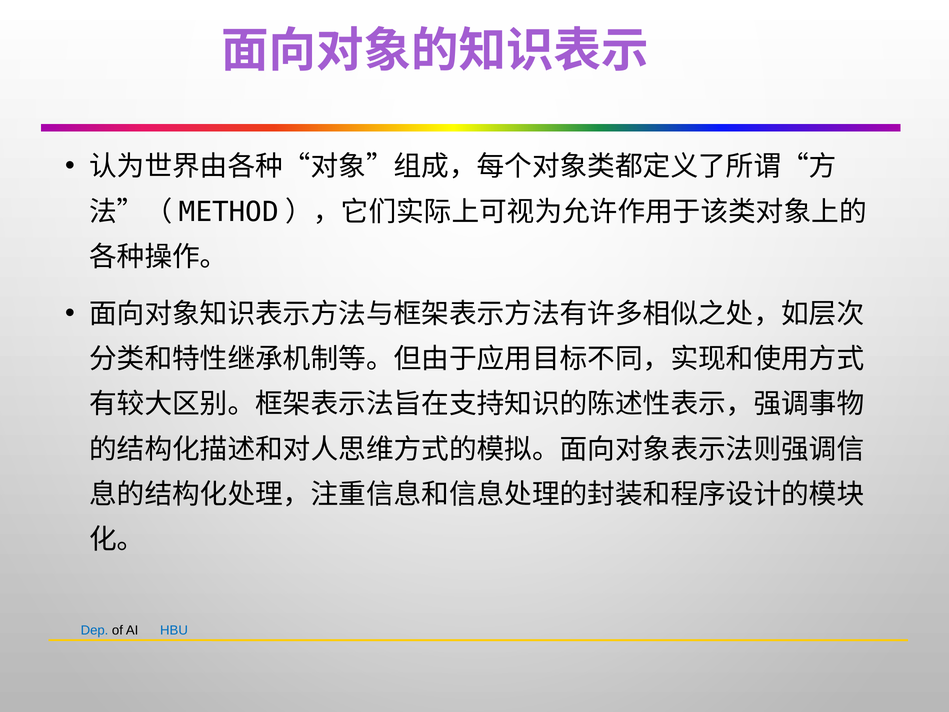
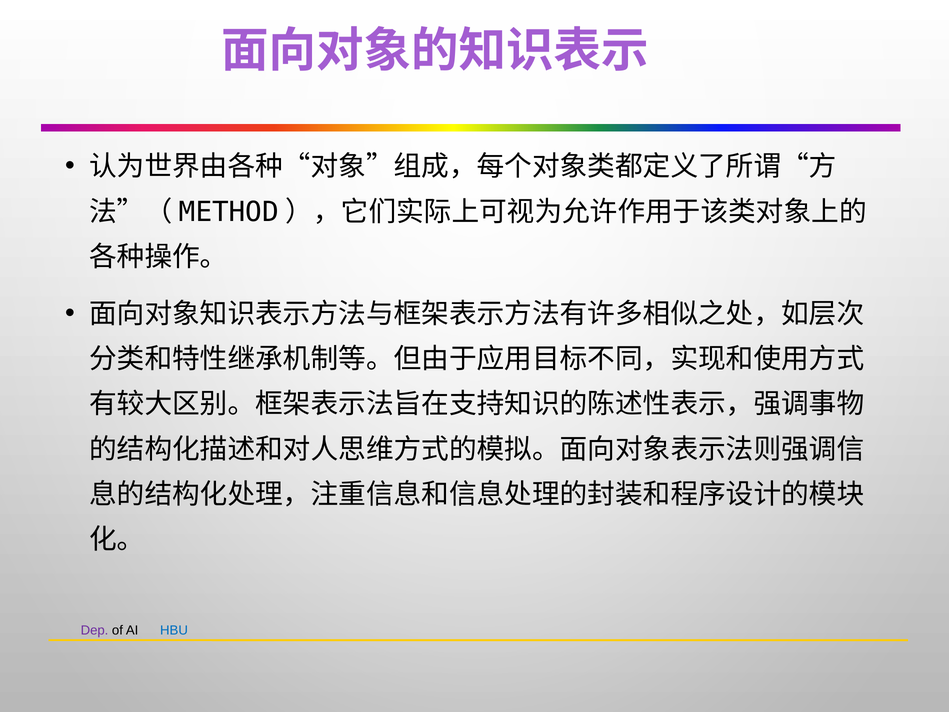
Dep colour: blue -> purple (95, 630)
